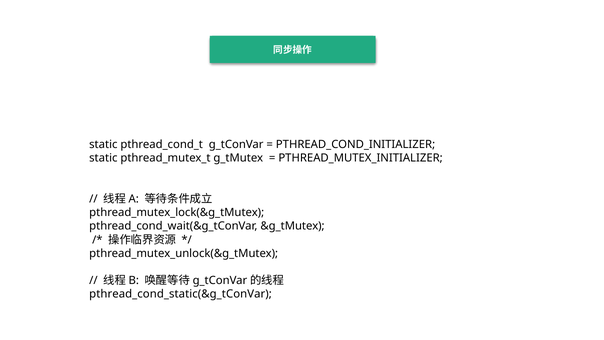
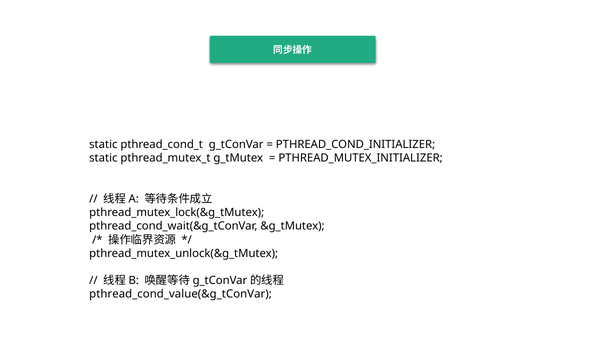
pthread_cond_static(&g_tConVar: pthread_cond_static(&g_tConVar -> pthread_cond_value(&g_tConVar (181, 294)
